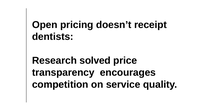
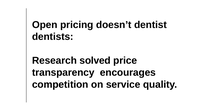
receipt: receipt -> dentist (150, 25)
